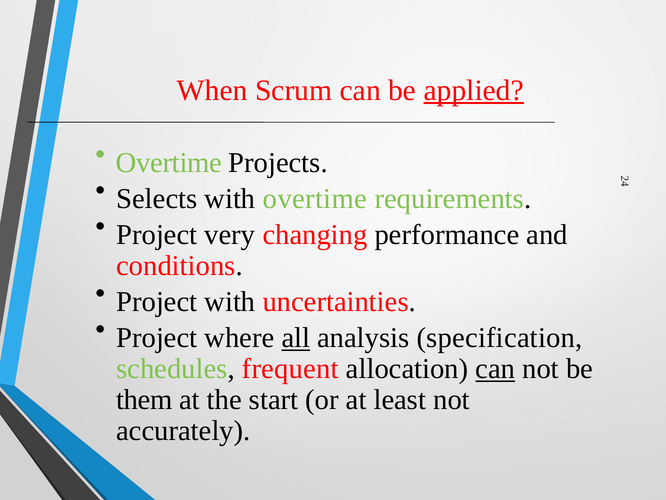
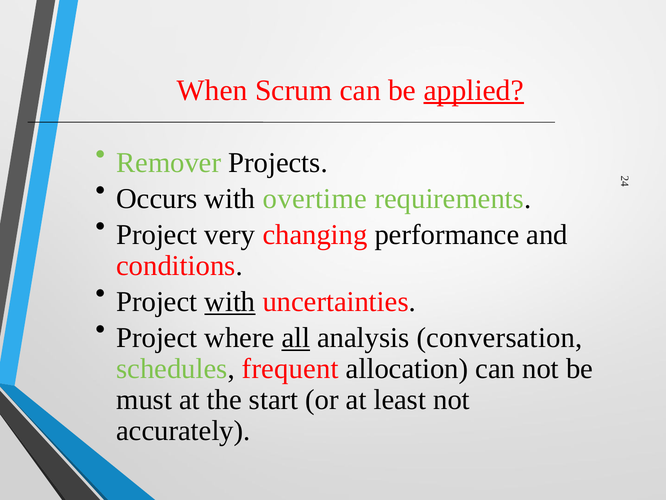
Overtime: Overtime -> Remover (169, 163)
Selects: Selects -> Occurs (157, 199)
with underline: none -> present (230, 302)
specification: specification -> conversation (500, 337)
can underline: present -> none (495, 368)
them: them -> must (144, 399)
